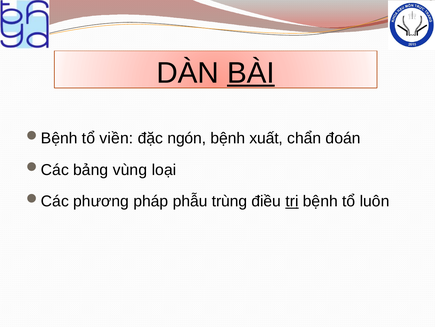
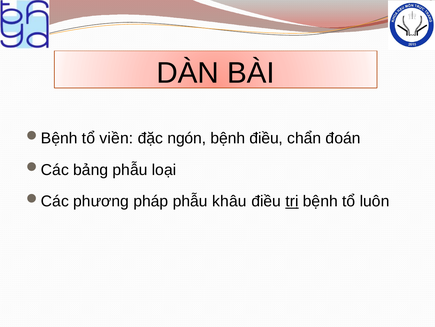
BÀI underline: present -> none (251, 73)
bệnh xuất: xuất -> điều (266, 138)
bảng vùng: vùng -> phẫu (130, 169)
trùng: trùng -> khâu (229, 201)
